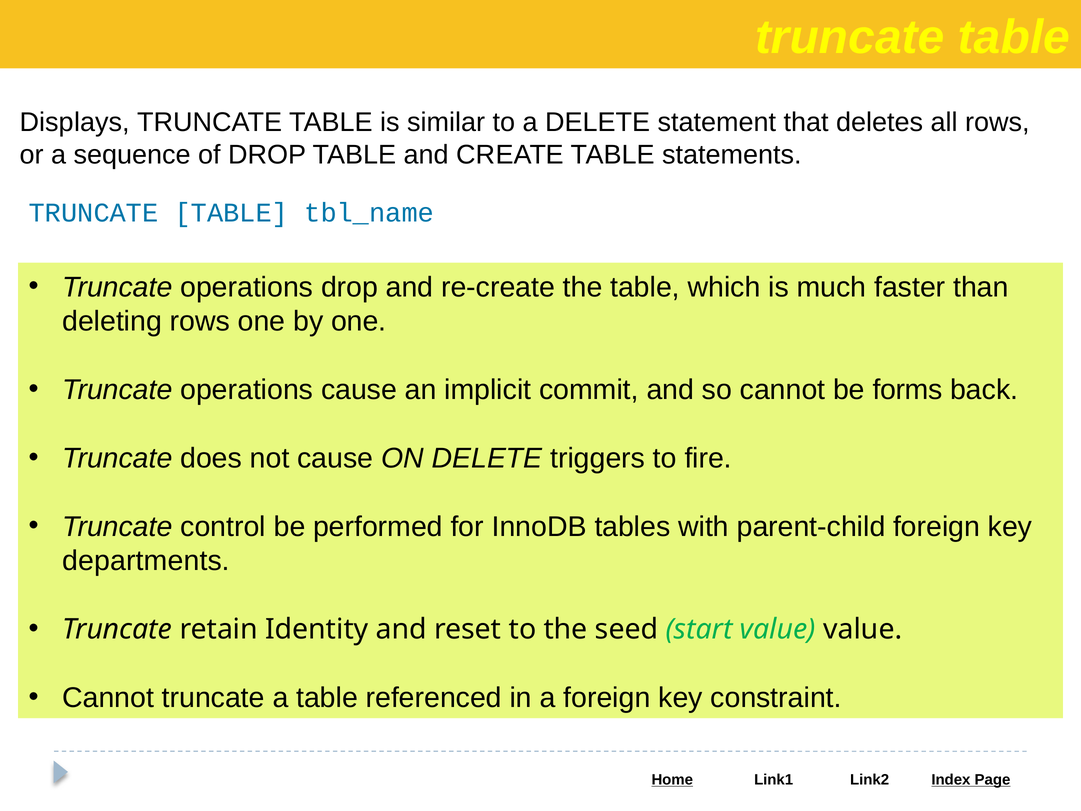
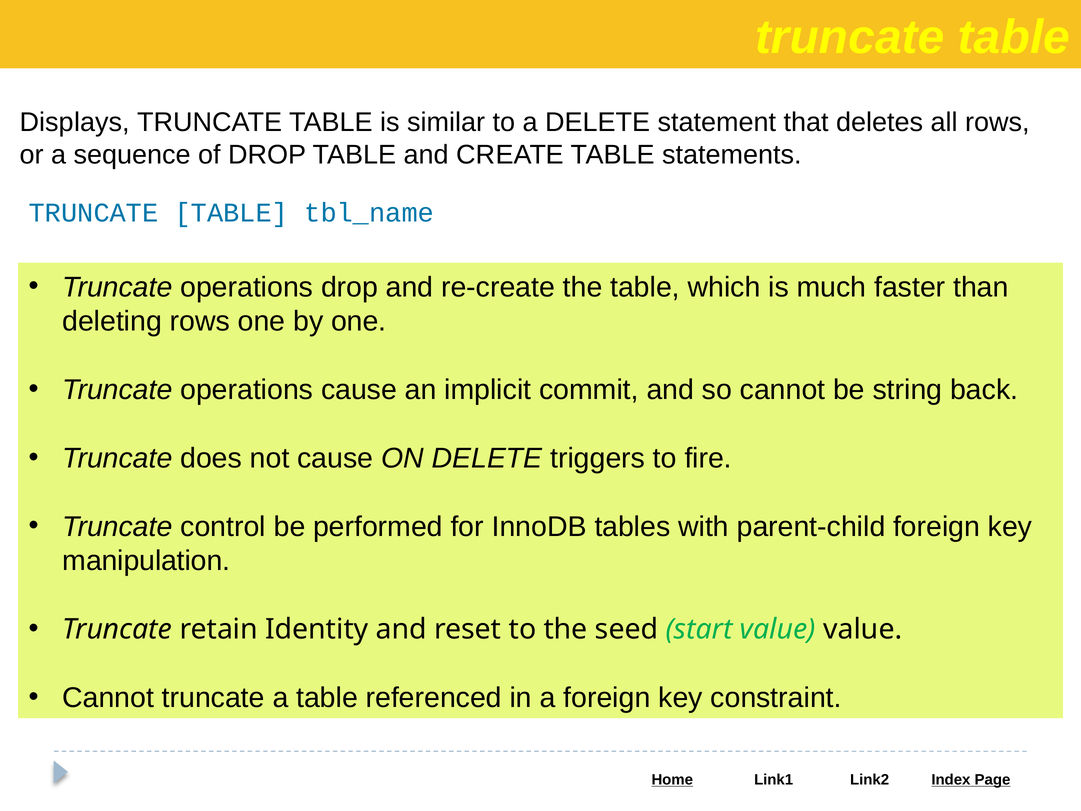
forms: forms -> string (908, 390)
departments: departments -> manipulation (146, 561)
